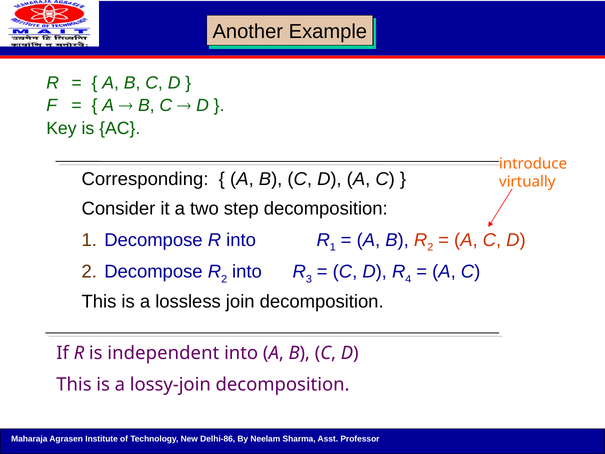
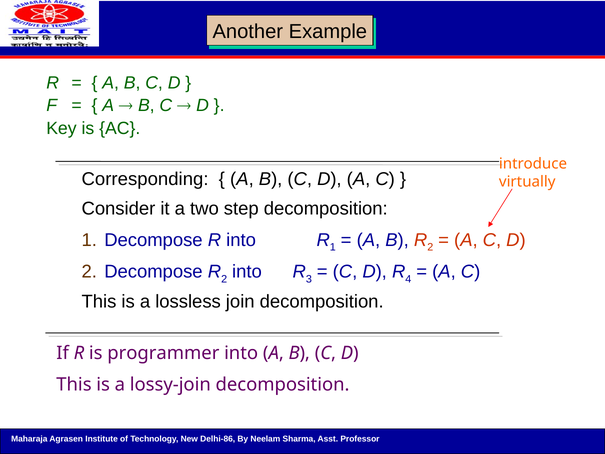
independent: independent -> programmer (163, 353)
